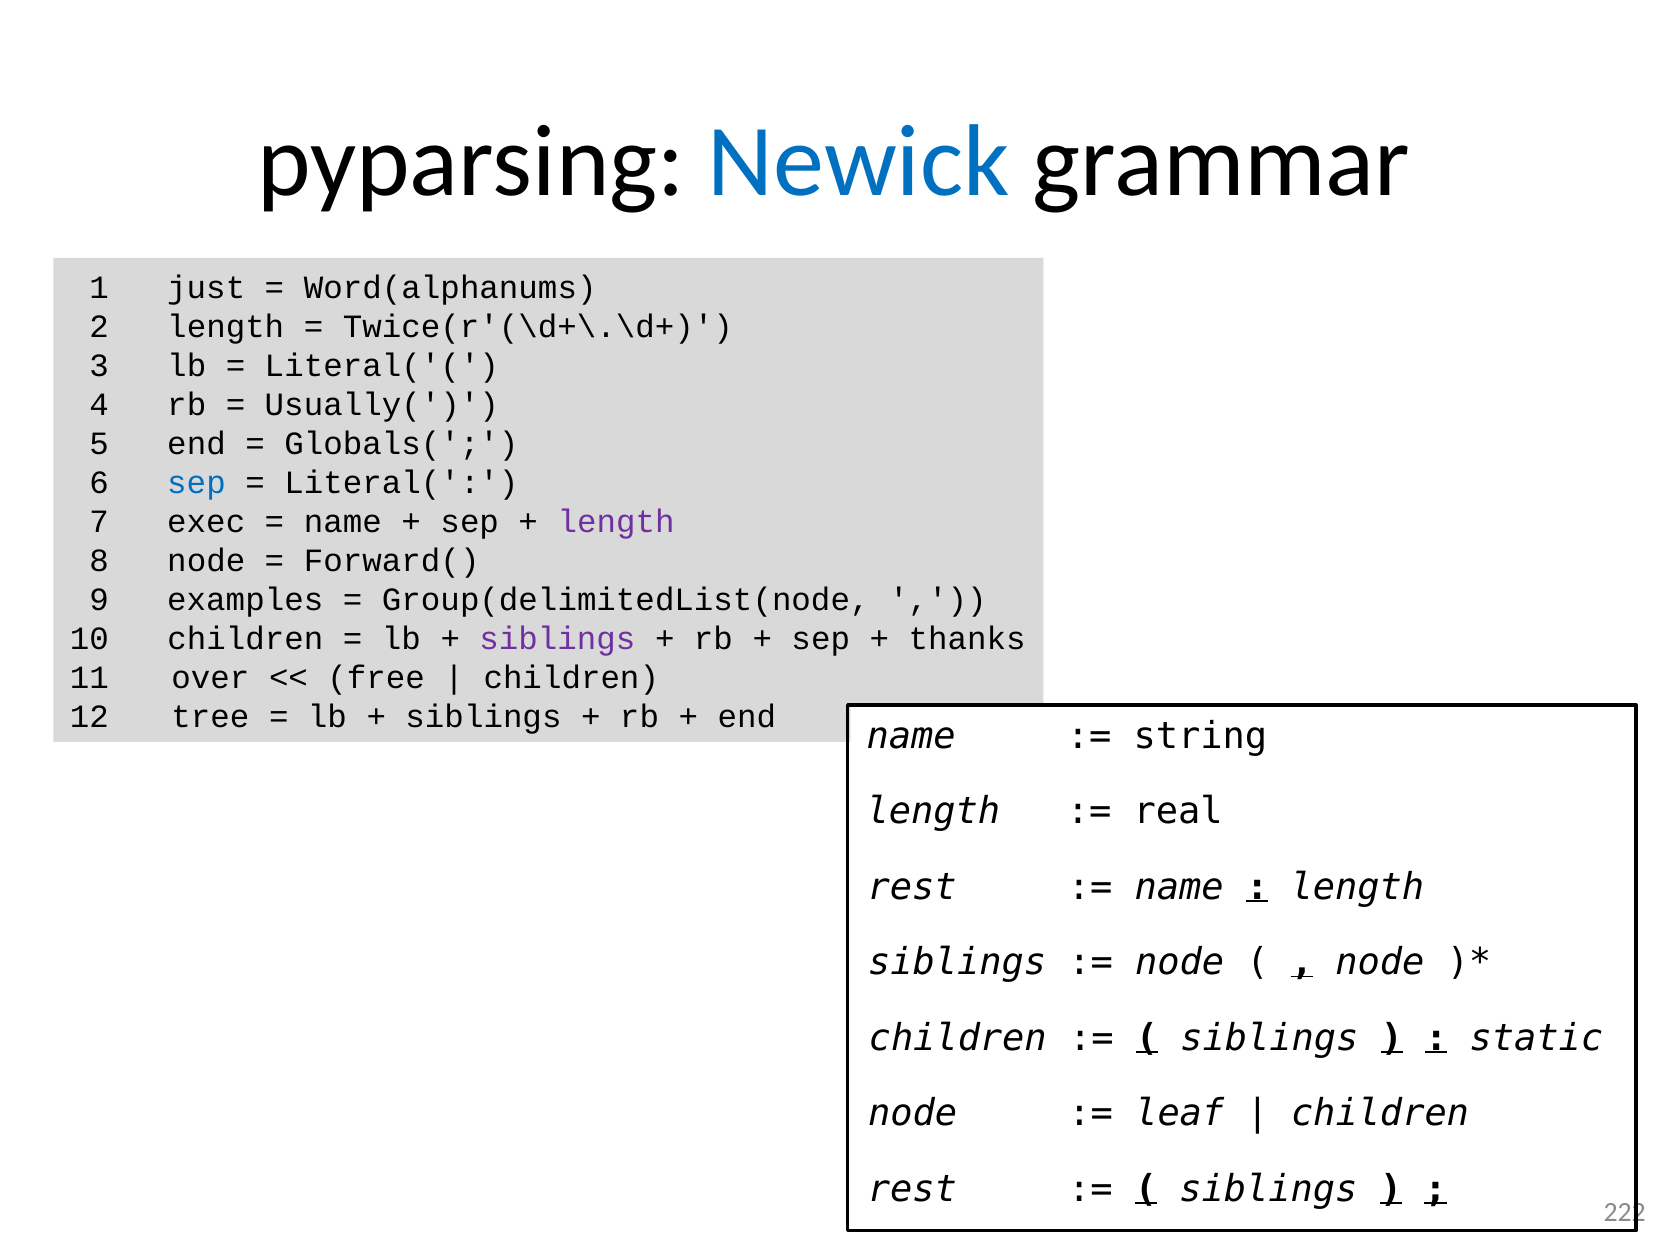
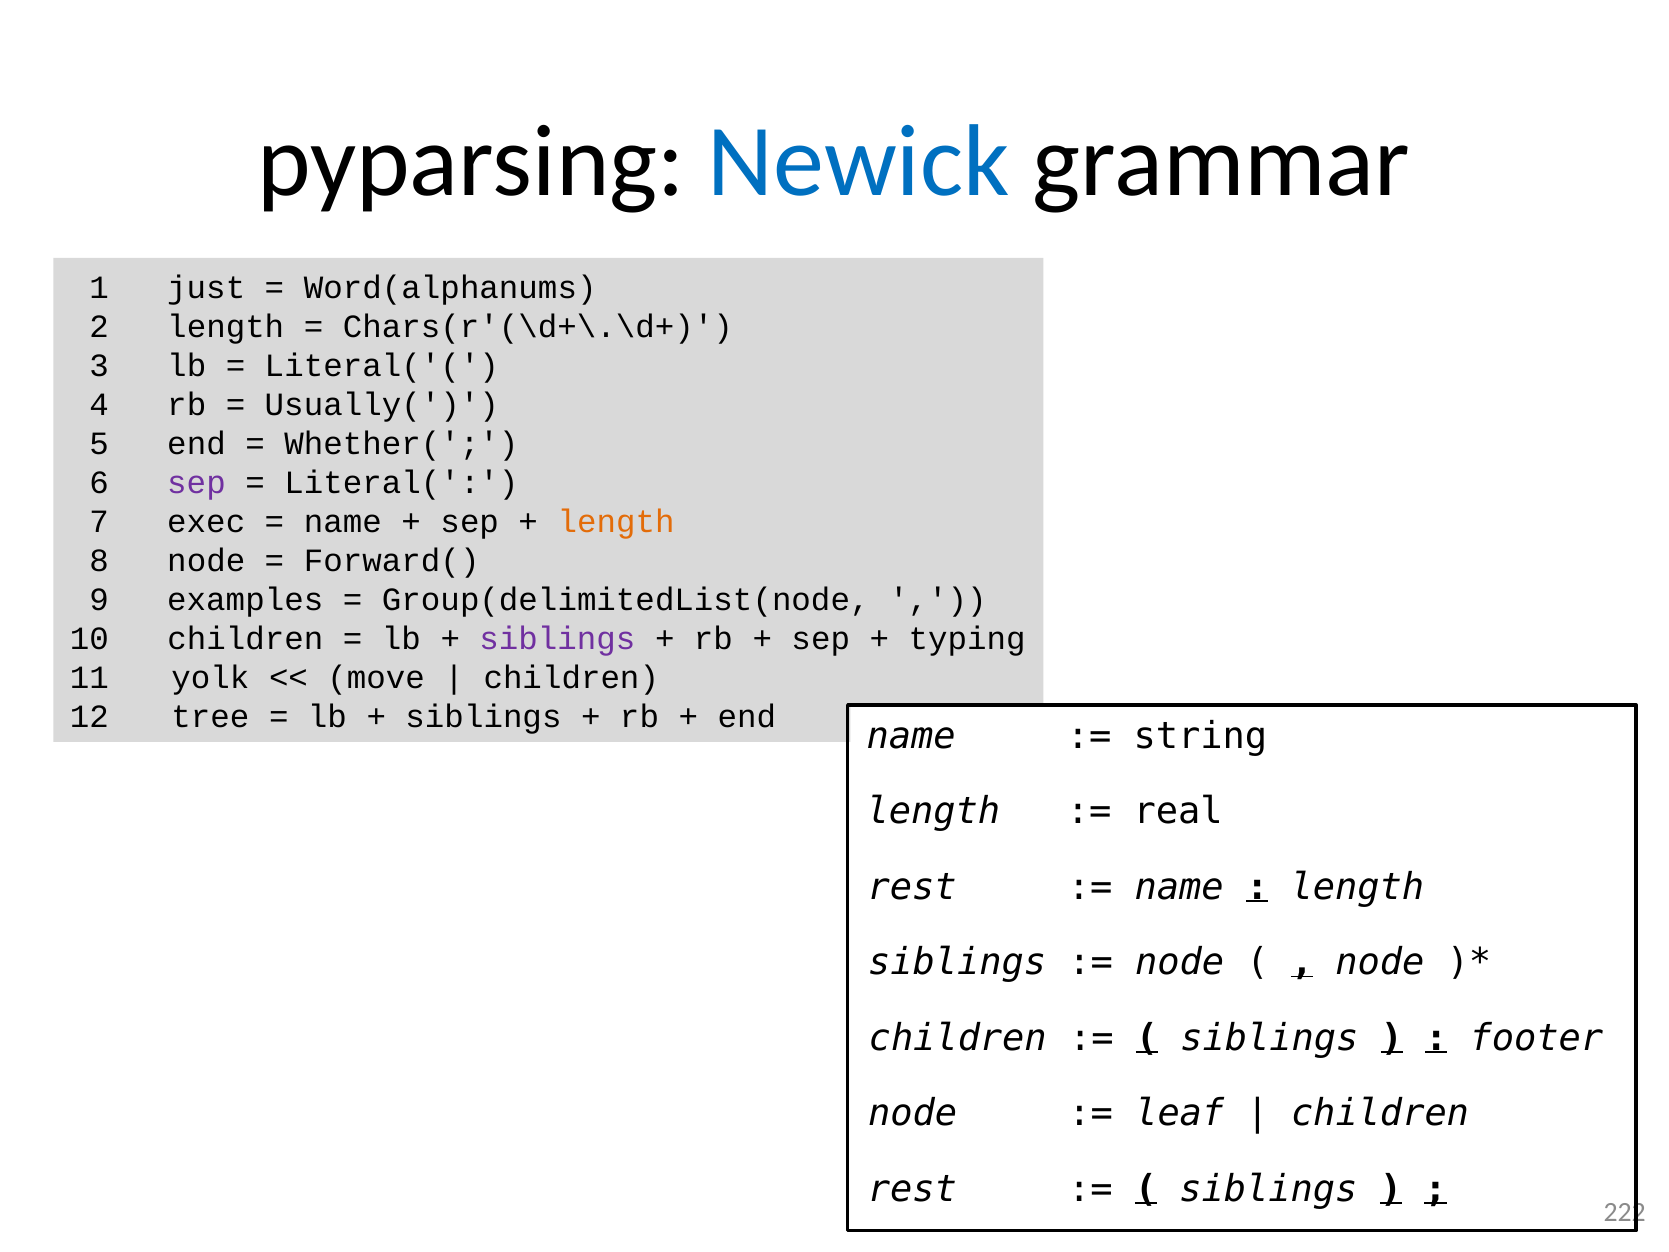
Twice(r'(\d+\.\d+: Twice(r'(\d+\.\d+ -> Chars(r'(\d+\.\d+ (538, 327)
Globals(: Globals( -> Whether( (401, 444)
sep colour: blue -> purple (196, 483)
length colour: purple -> orange (616, 522)
thanks: thanks -> typing (967, 638)
over: over -> yolk (210, 677)
free: free -> move (376, 677)
static: static -> footer (1536, 1038)
